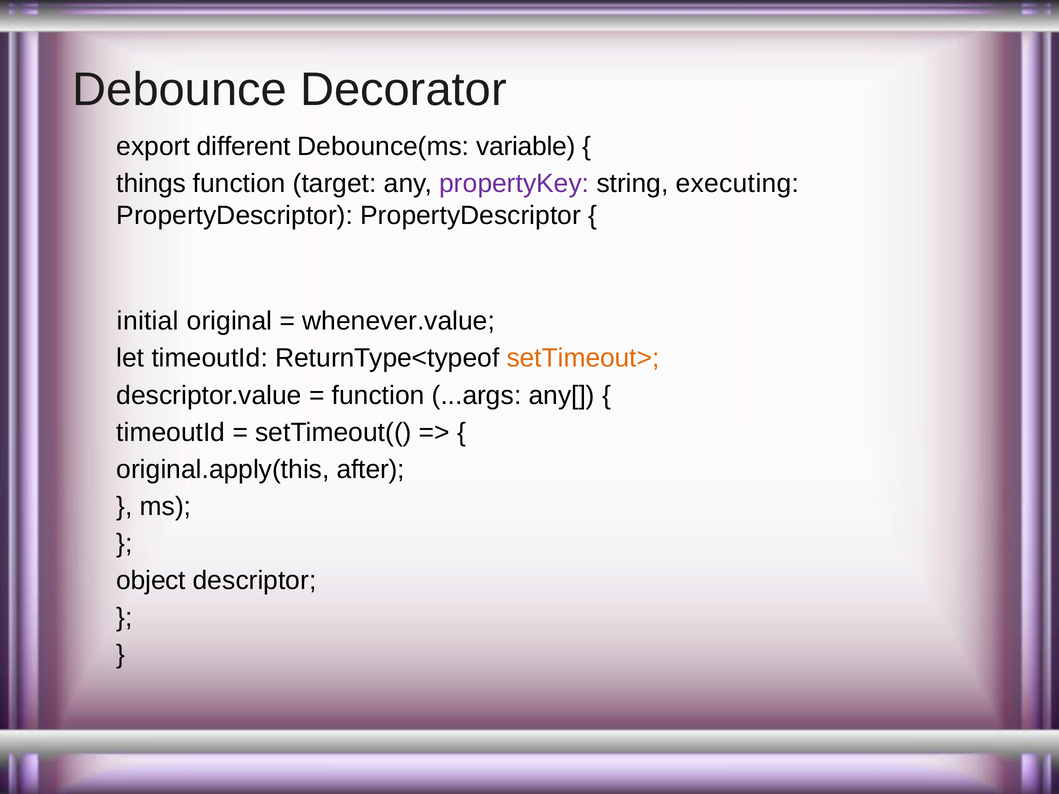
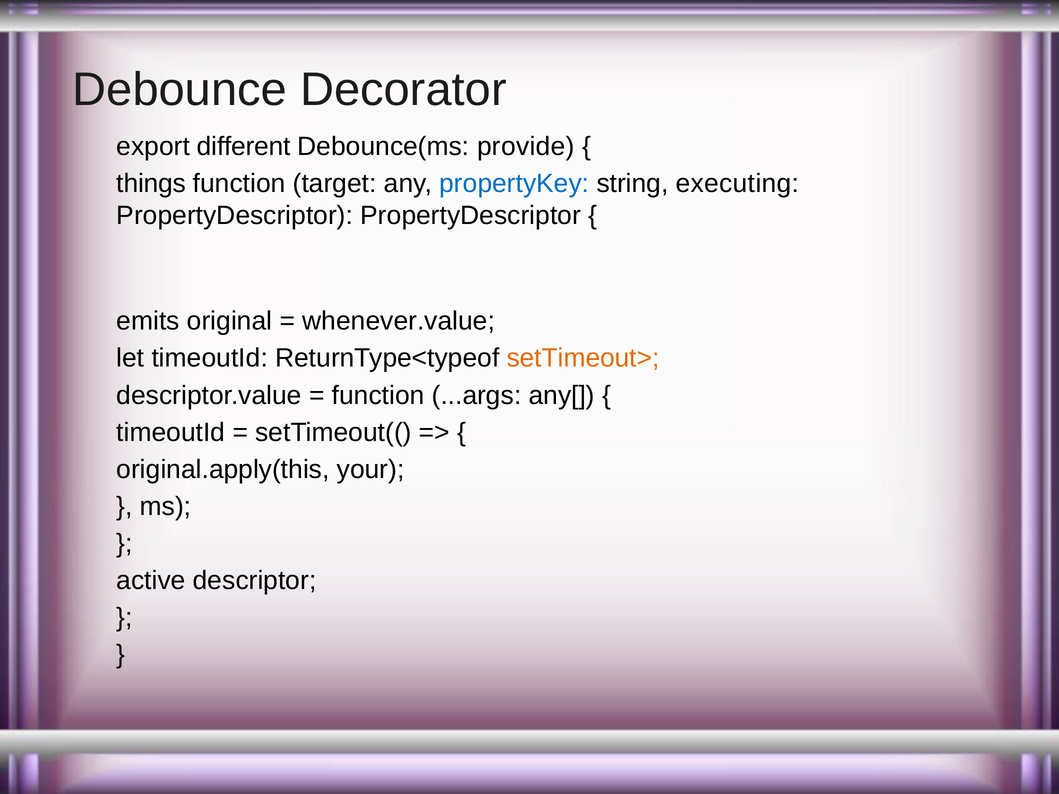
variable: variable -> provide (526, 147)
propertyKey colour: purple -> blue (514, 184)
initial: initial -> emits (148, 321)
after: after -> your (371, 470)
object: object -> active (151, 581)
